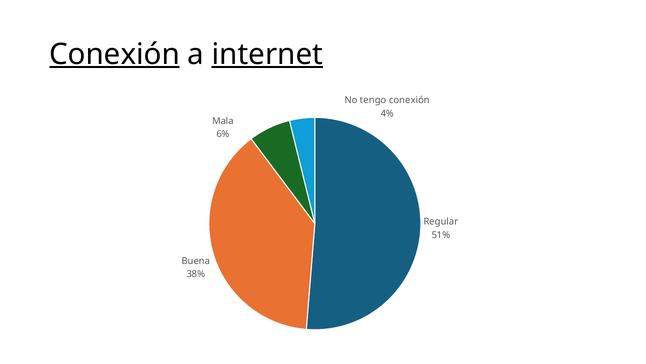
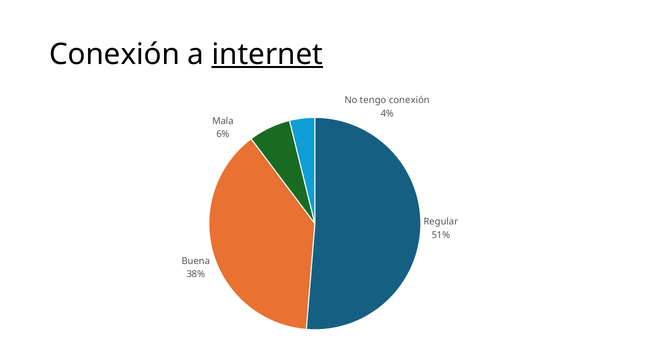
Conexión underline: present -> none (115, 54)
